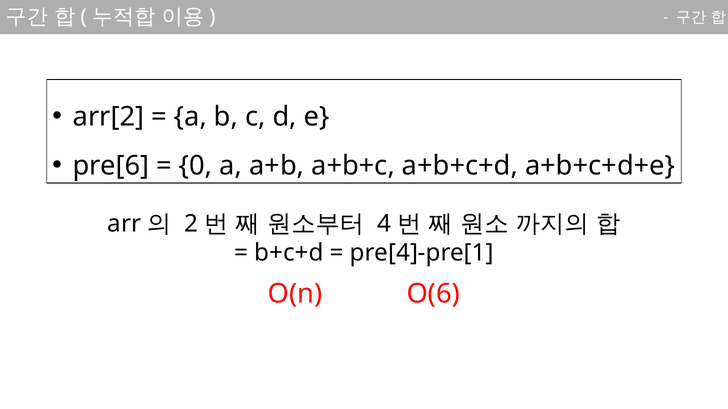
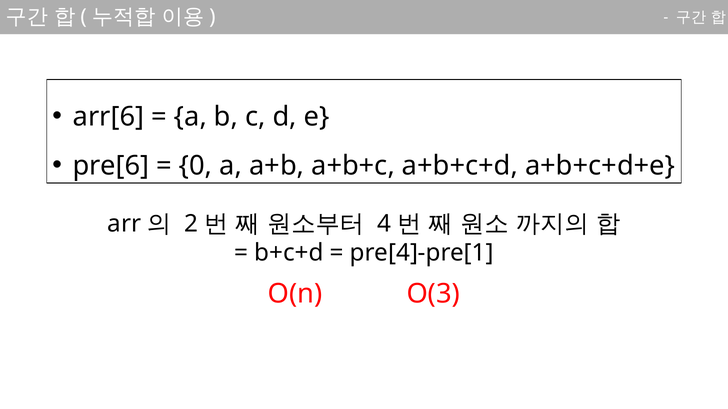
arr[2: arr[2 -> arr[6 (108, 117)
O(6: O(6 -> O(3 (433, 294)
